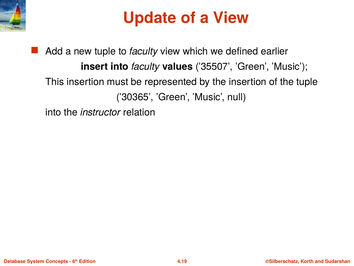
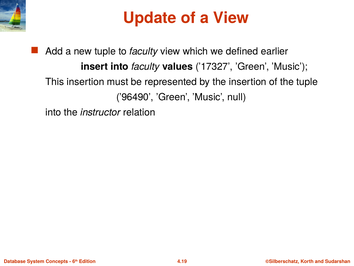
’35507: ’35507 -> ’17327 (214, 66)
’30365: ’30365 -> ’96490 (135, 97)
